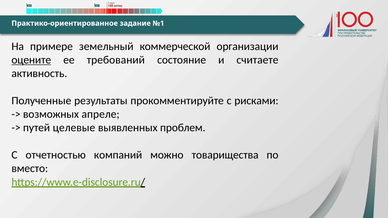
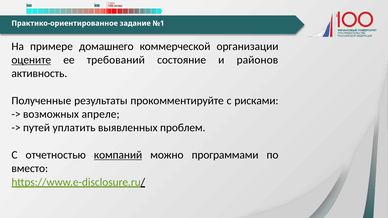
земельный: земельный -> домашнего (106, 46)
считаете: считаете -> районов (257, 60)
целевые: целевые -> уплатить (74, 128)
компаний underline: none -> present (118, 155)
товарищества: товарищества -> программами (225, 155)
